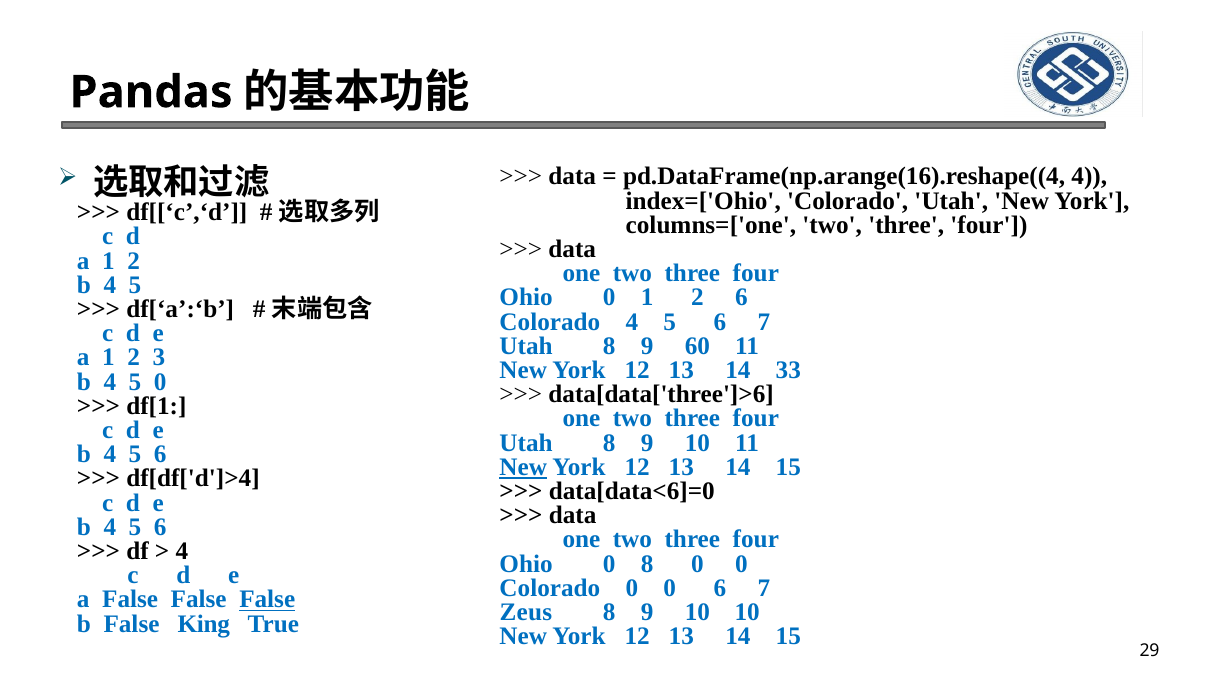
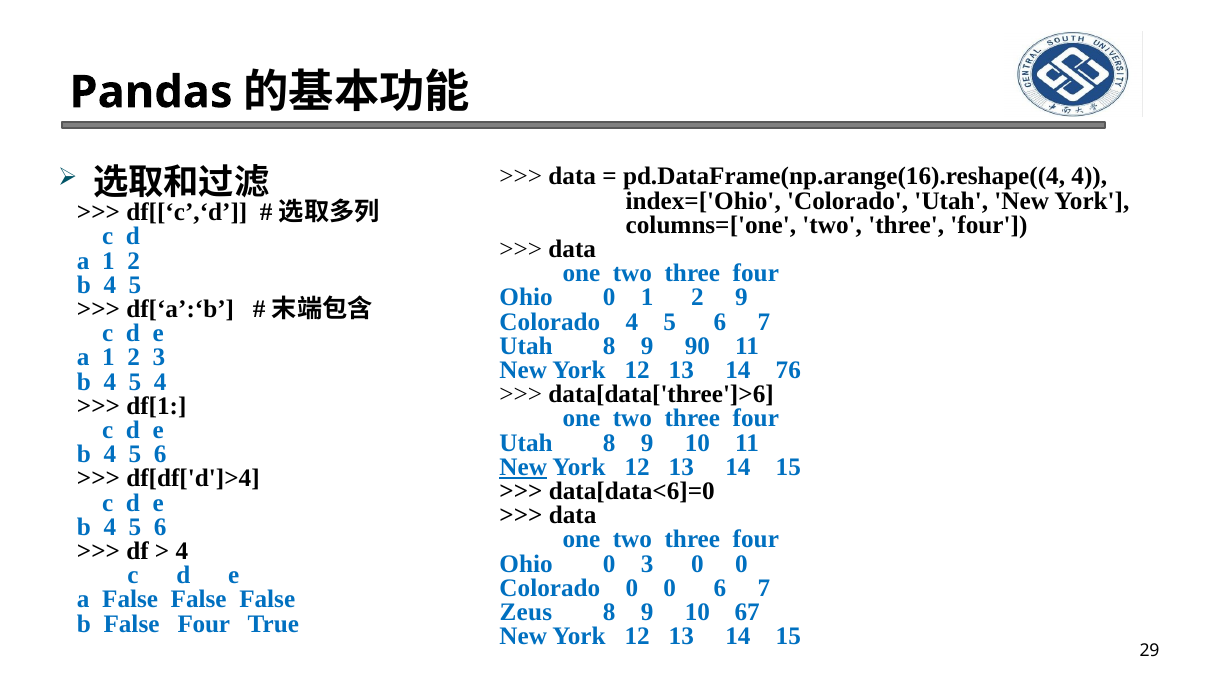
2 6: 6 -> 9 (741, 298)
60: 60 -> 90 (697, 346)
33: 33 -> 76 (788, 370)
5 0: 0 -> 4 (160, 382)
0 8: 8 -> 3 (647, 564)
False underline: present -> none (267, 600)
10 10: 10 -> 67 (747, 612)
False King: King -> Four (204, 624)
